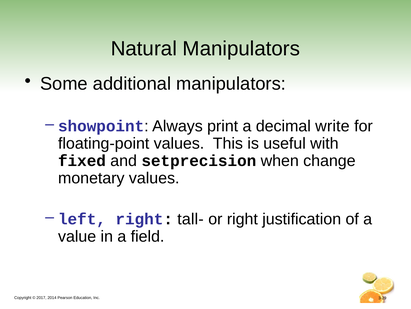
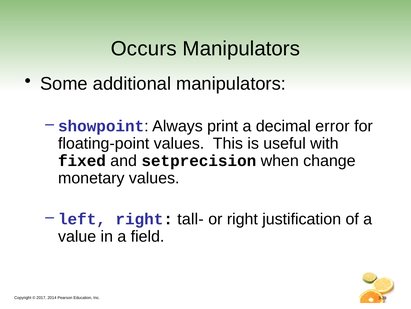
Natural: Natural -> Occurs (144, 49)
write: write -> error (332, 126)
